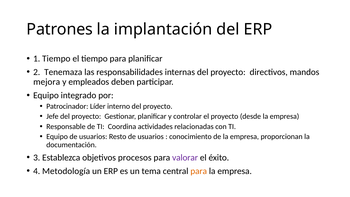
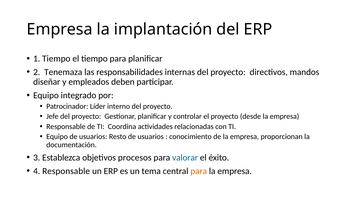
Patrones: Patrones -> Empresa (60, 29)
mejora: mejora -> diseñar (47, 82)
valorar colour: purple -> blue (185, 157)
4 Metodología: Metodología -> Responsable (66, 171)
